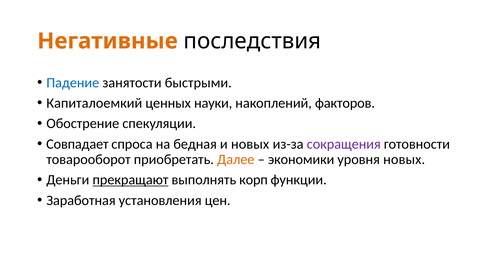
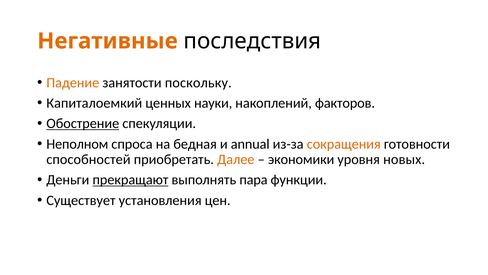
Падение colour: blue -> orange (73, 82)
быстрыми: быстрыми -> поскольку (198, 82)
Обострение underline: none -> present (83, 123)
Совпадает: Совпадает -> Неполном (77, 144)
и новых: новых -> annual (250, 144)
сокращения colour: purple -> orange (344, 144)
товарооборот: товарооборот -> способностей (88, 159)
корп: корп -> пара (254, 180)
Заработная: Заработная -> Существует (81, 200)
